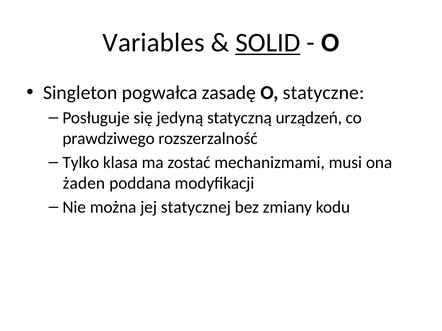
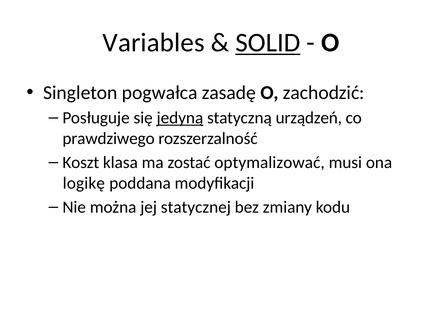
statyczne: statyczne -> zachodzić (324, 93)
jedyną underline: none -> present (180, 118)
Tylko: Tylko -> Koszt (81, 163)
mechanizmami: mechanizmami -> optymalizować (270, 163)
żaden: żaden -> logikę (84, 183)
